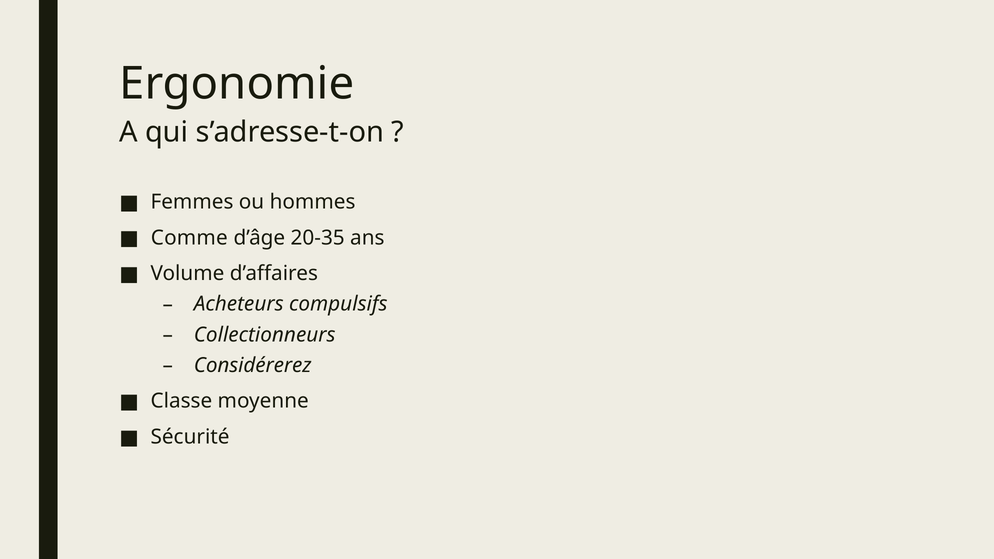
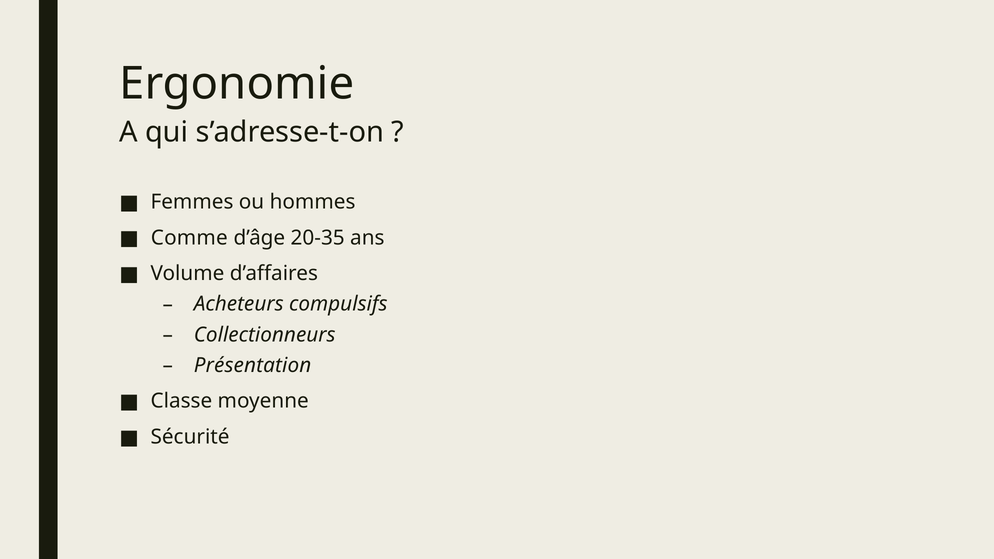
Considérerez: Considérerez -> Présentation (253, 365)
